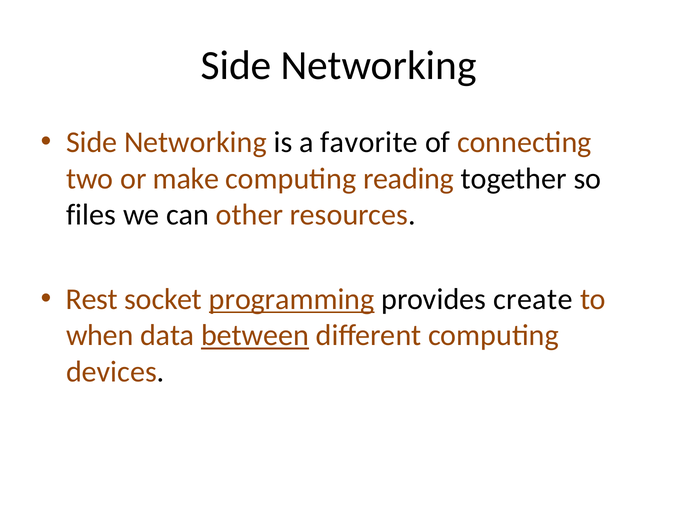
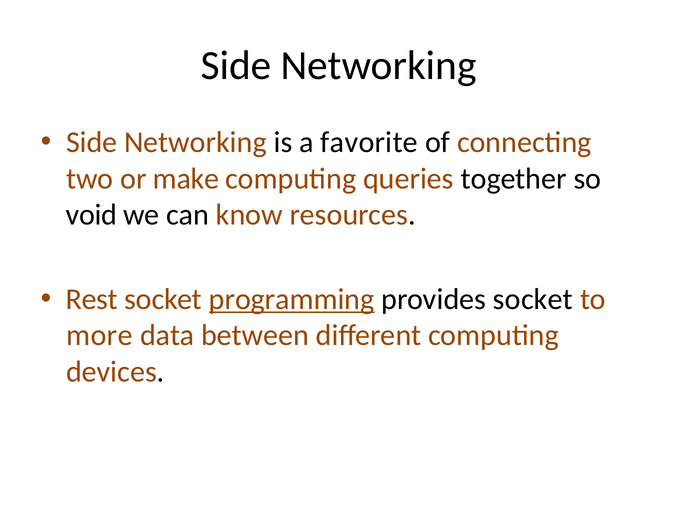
reading: reading -> queries (408, 178)
files: files -> void (91, 215)
other: other -> know (249, 215)
provides create: create -> socket (533, 299)
when: when -> more (100, 335)
between underline: present -> none (255, 335)
